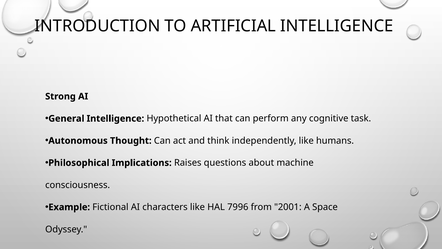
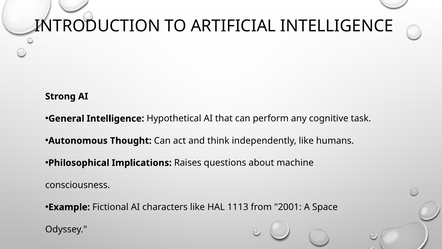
7996: 7996 -> 1113 (238, 207)
